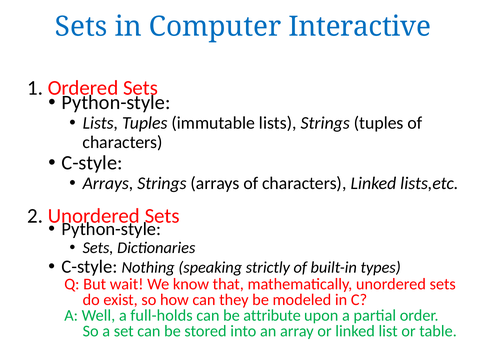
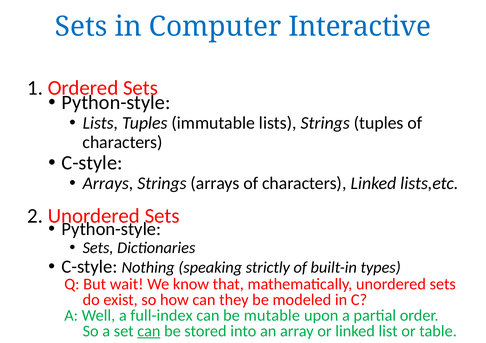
full-holds: full-holds -> full-index (162, 315)
attribute: attribute -> mutable (272, 315)
can underline: none -> present (149, 331)
